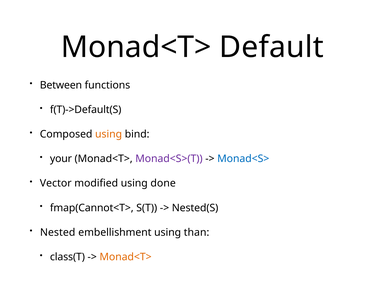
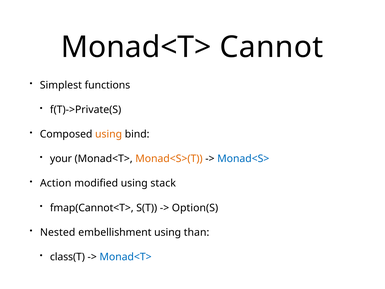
Default: Default -> Cannot (271, 47)
Between: Between -> Simplest (61, 85)
f(T)->Default(S: f(T)->Default(S -> f(T)->Private(S (86, 110)
Monad<S>(T colour: purple -> orange (169, 159)
Vector: Vector -> Action (56, 183)
done: done -> stack (163, 183)
Nested(S: Nested(S -> Option(S (195, 208)
Monad<T> colour: orange -> blue (126, 257)
